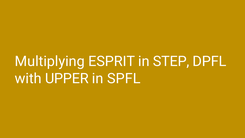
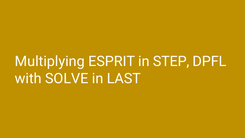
UPPER: UPPER -> SOLVE (67, 78)
SPFL: SPFL -> LAST (124, 78)
